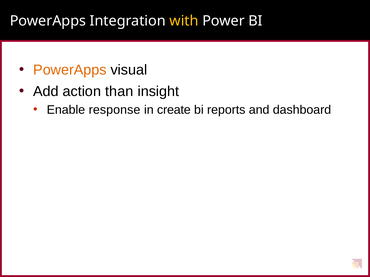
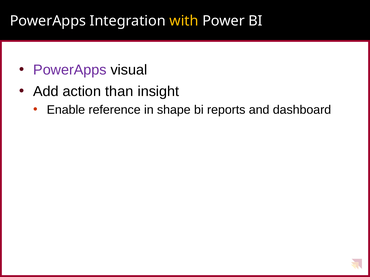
PowerApps colour: orange -> purple (70, 70)
response: response -> reference (115, 110)
create: create -> shape (174, 110)
